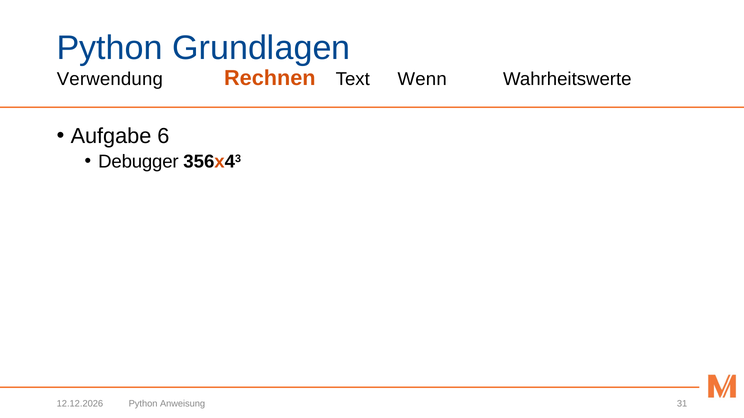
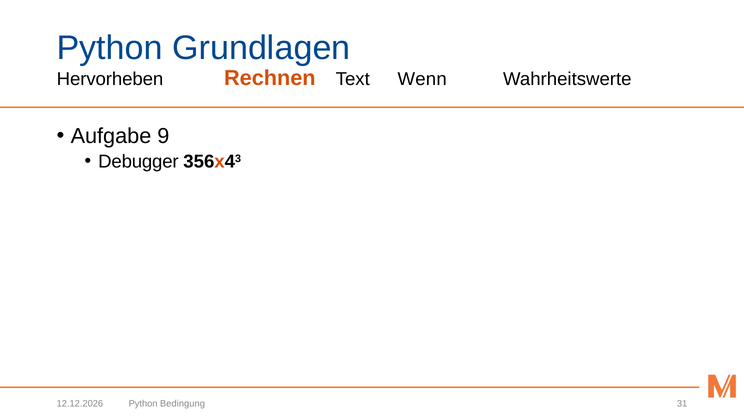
Verwendung: Verwendung -> Hervorheben (110, 79)
6: 6 -> 9 (163, 136)
Anweisung: Anweisung -> Bedingung (183, 404)
